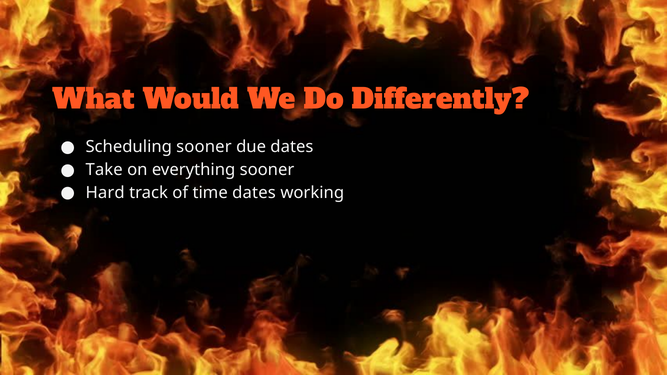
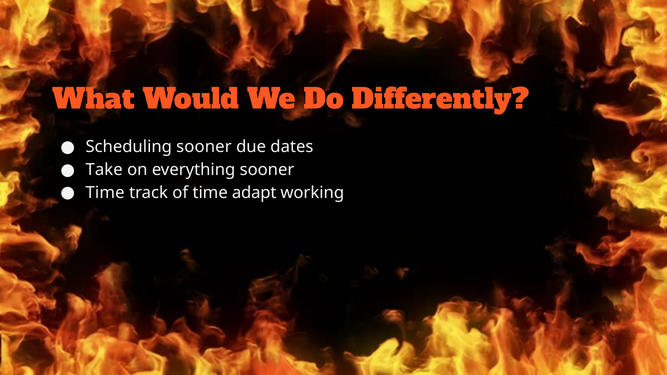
Hard: Hard -> Time (105, 193)
time dates: dates -> adapt (254, 193)
